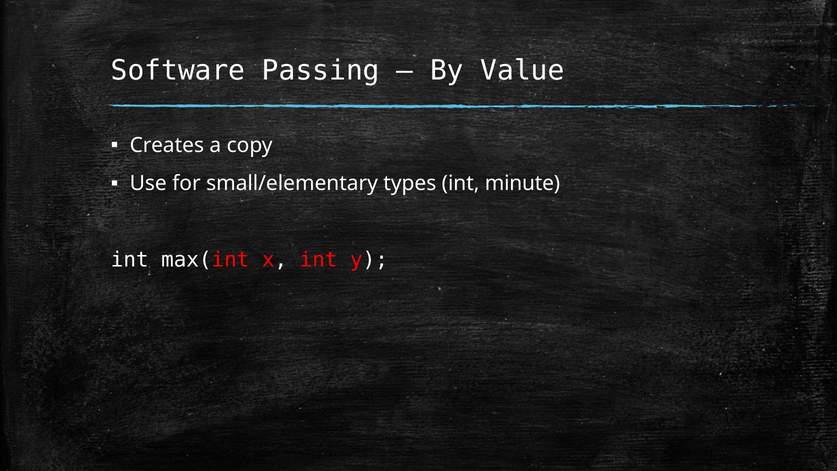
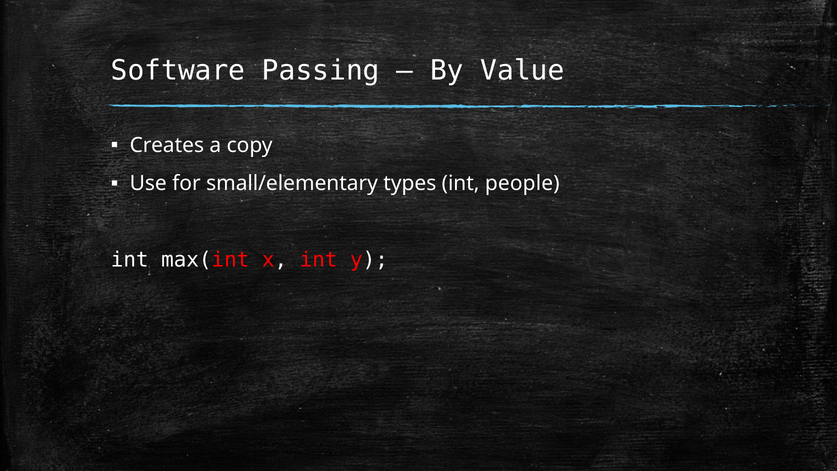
minute: minute -> people (522, 183)
